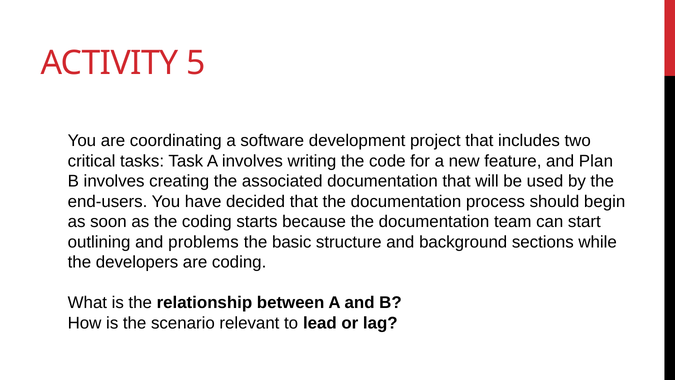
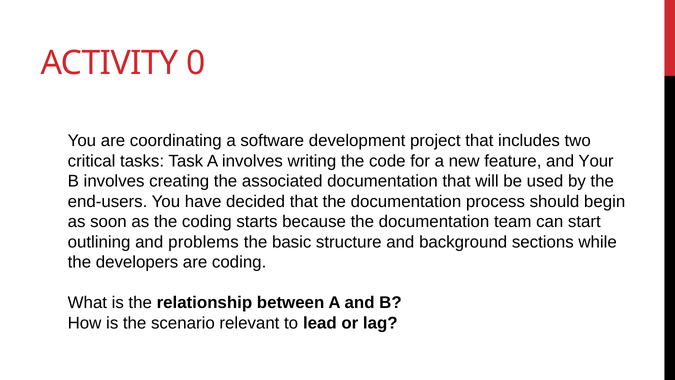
5: 5 -> 0 (196, 63)
Plan: Plan -> Your (596, 161)
